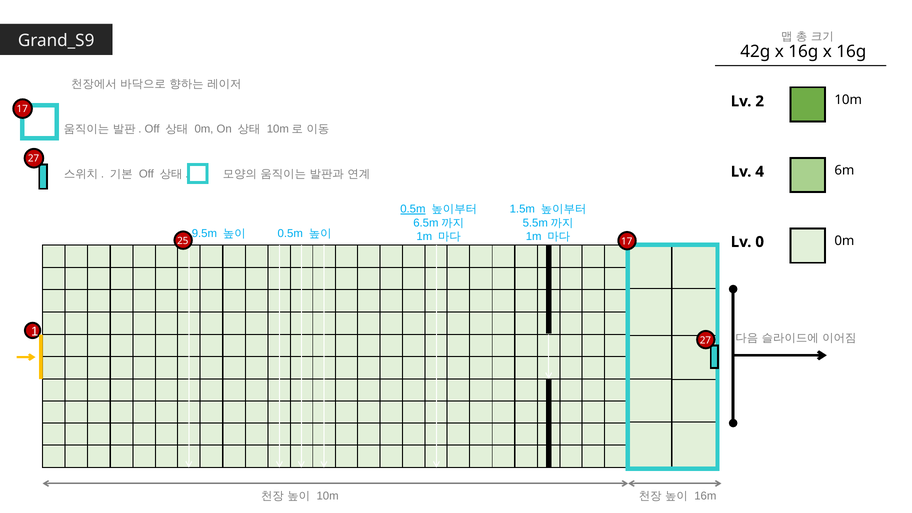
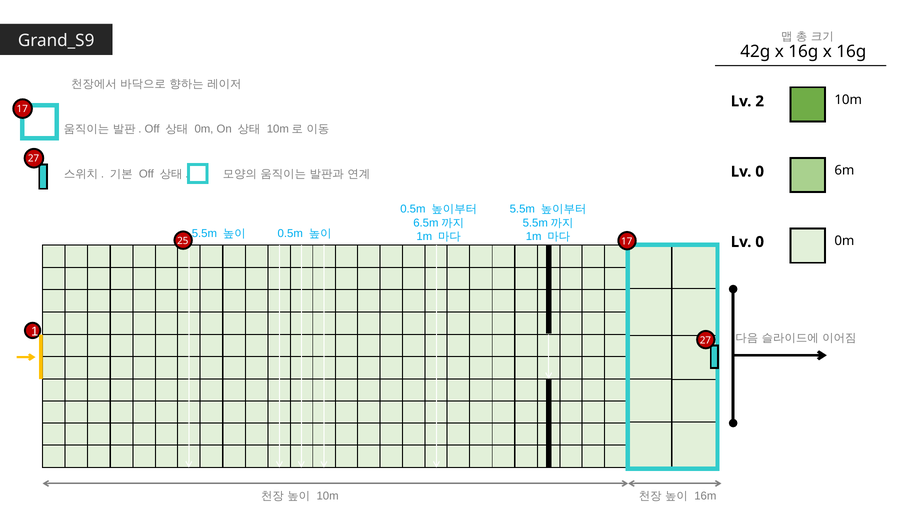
4: 4 -> 0 (760, 172)
0.5m underline: present -> none (413, 209)
1.5m: 1.5m -> 5.5m (522, 209)
9.5m: 9.5m -> 5.5m (204, 233)
